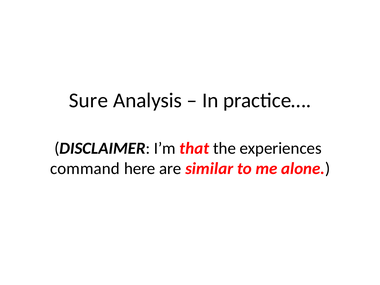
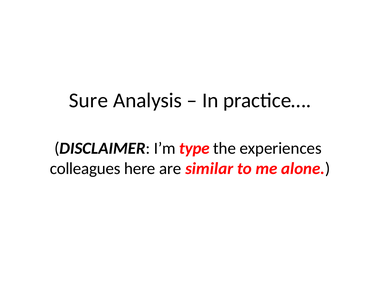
that: that -> type (194, 148)
command: command -> colleagues (85, 169)
